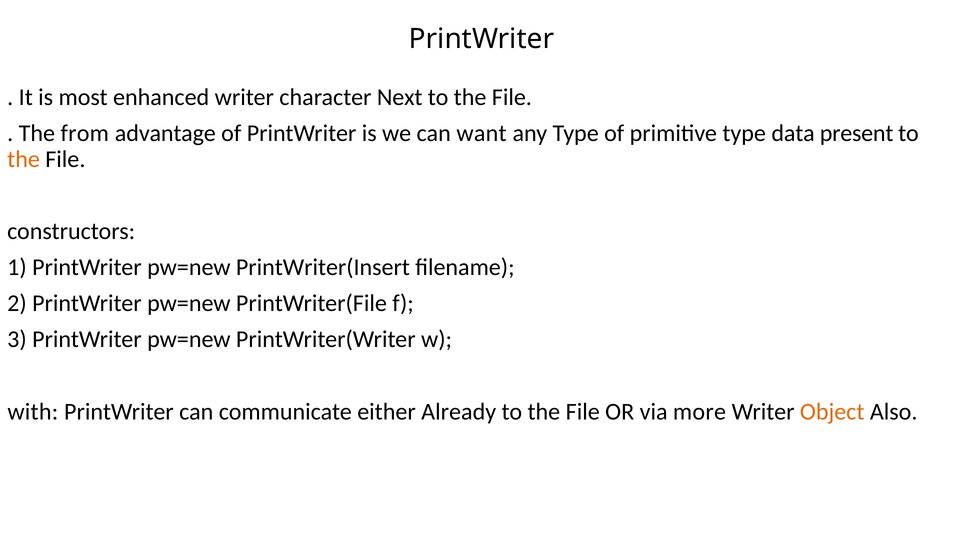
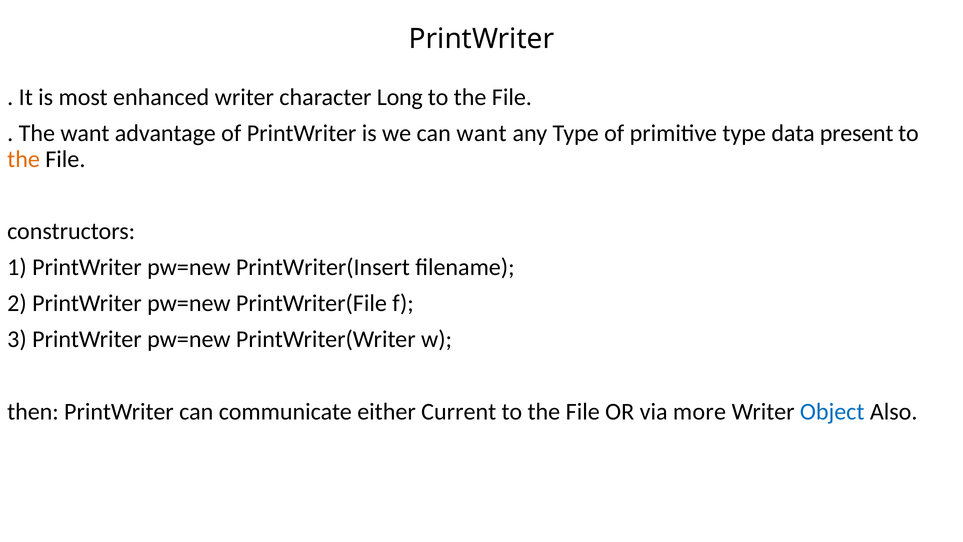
Next: Next -> Long (400, 97)
The from: from -> want (85, 133)
with: with -> then (33, 411)
Already: Already -> Current (459, 411)
Object colour: orange -> blue (832, 411)
